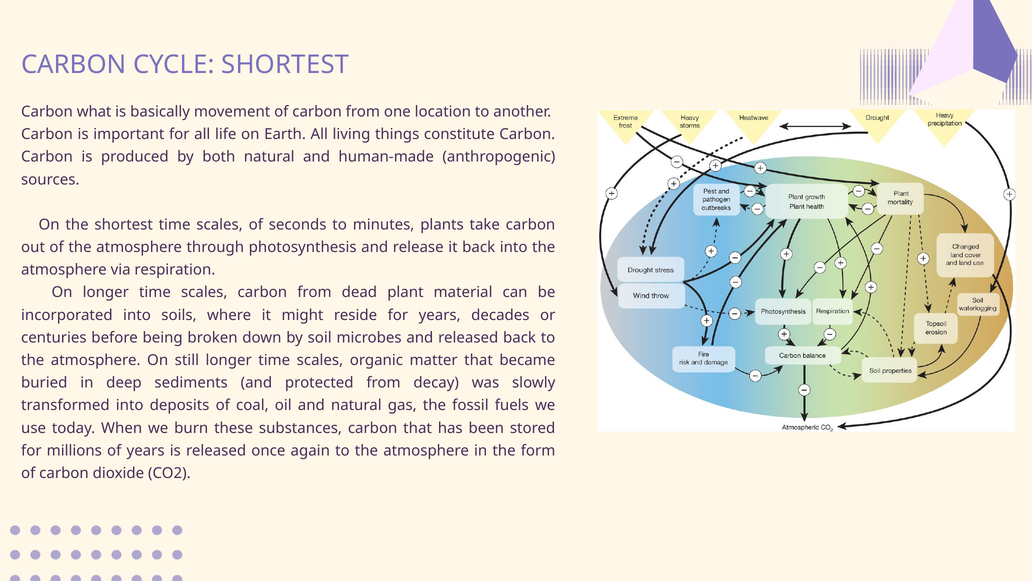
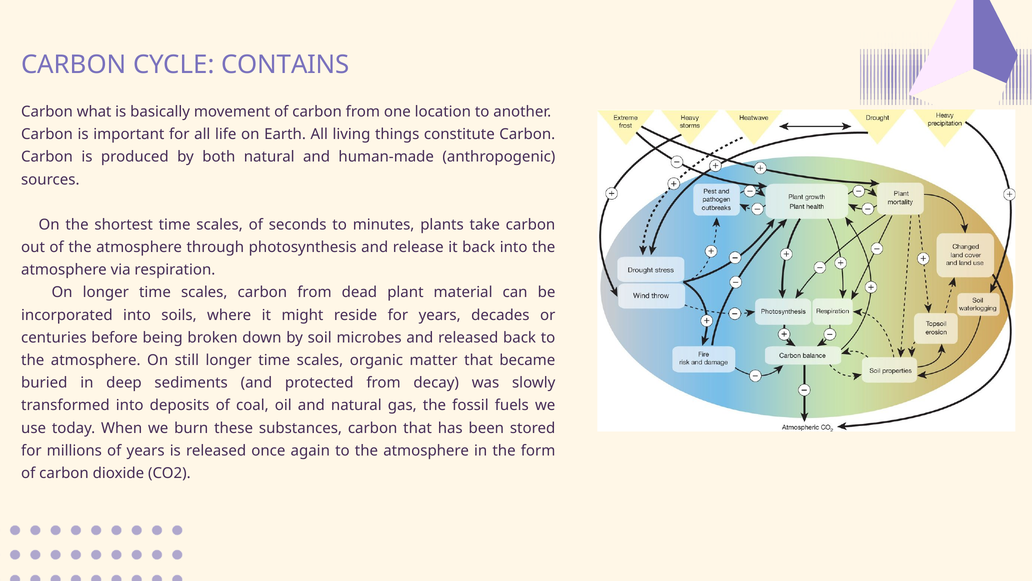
CYCLE SHORTEST: SHORTEST -> CONTAINS (285, 65)
